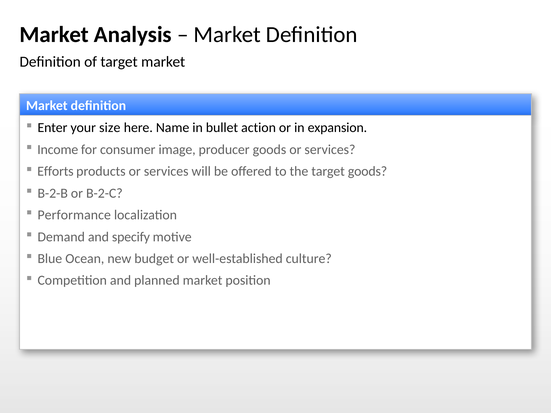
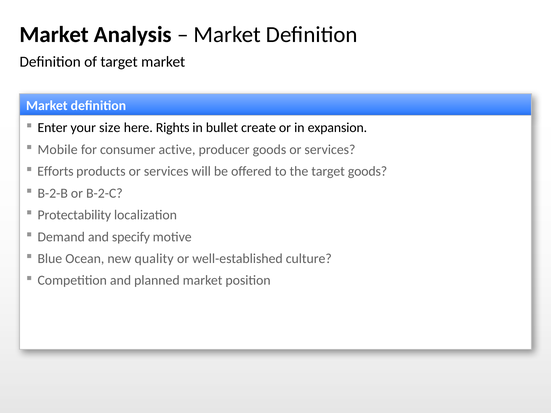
Name: Name -> Rights (173, 128)
action: action -> create (259, 128)
Income: Income -> Mobile (58, 150)
image: image -> active (177, 150)
Performance: Performance -> Protectability (74, 215)
budget: budget -> quality (154, 259)
